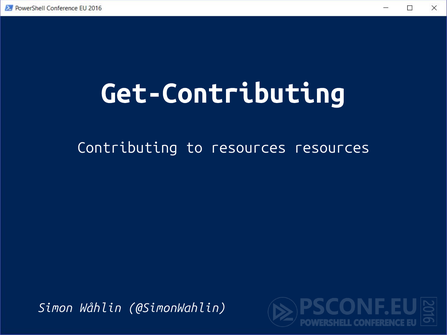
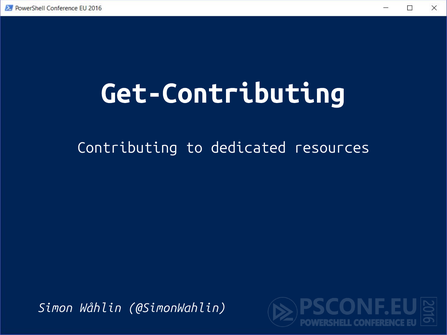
to resources: resources -> dedicated (249, 148)
